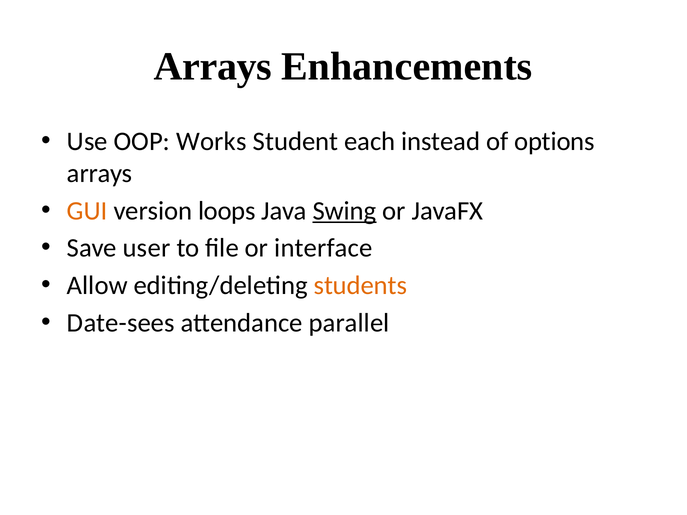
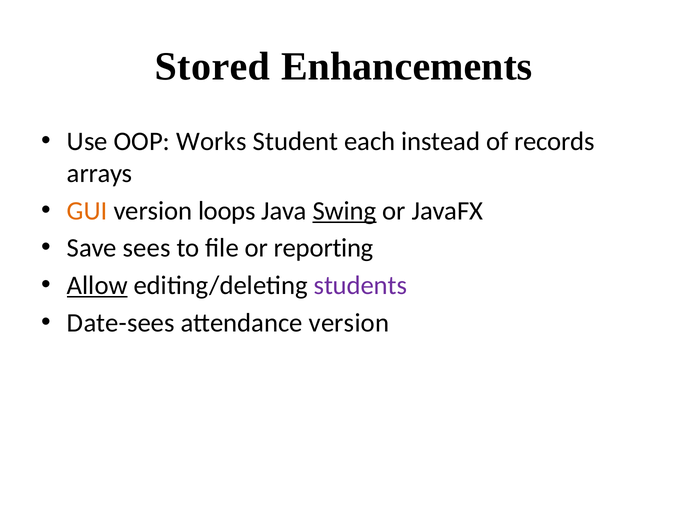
Arrays: Arrays -> Stored (212, 66)
options: options -> records (554, 142)
user: user -> sees (147, 248)
interface: interface -> reporting (324, 248)
Allow underline: none -> present (97, 286)
students colour: orange -> purple (360, 286)
attendance parallel: parallel -> version (349, 323)
